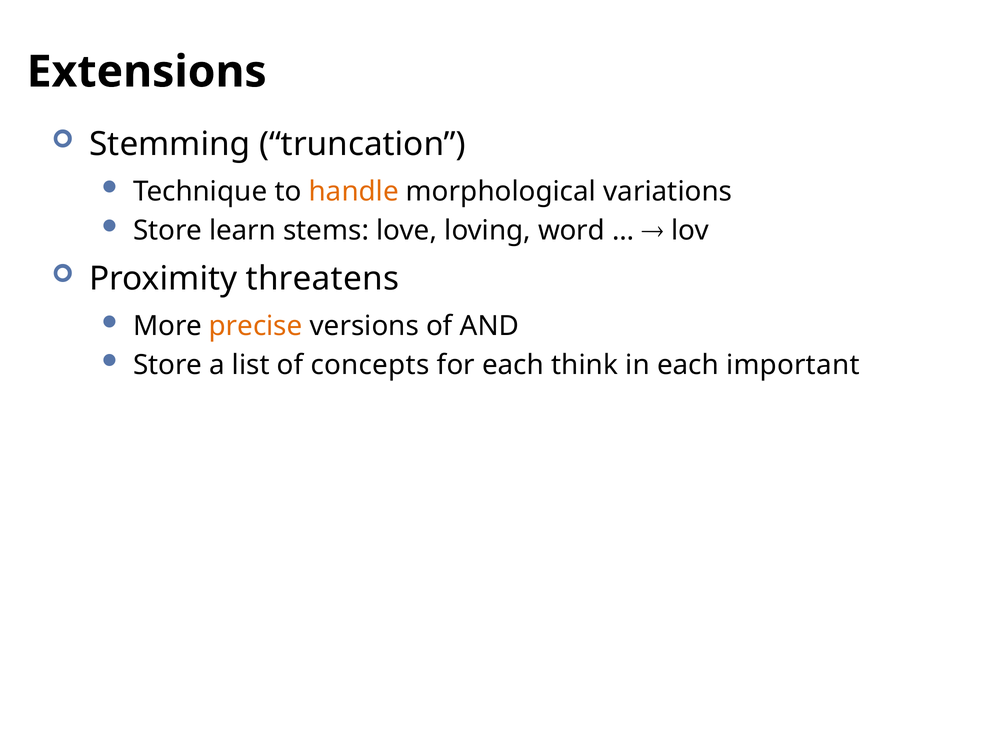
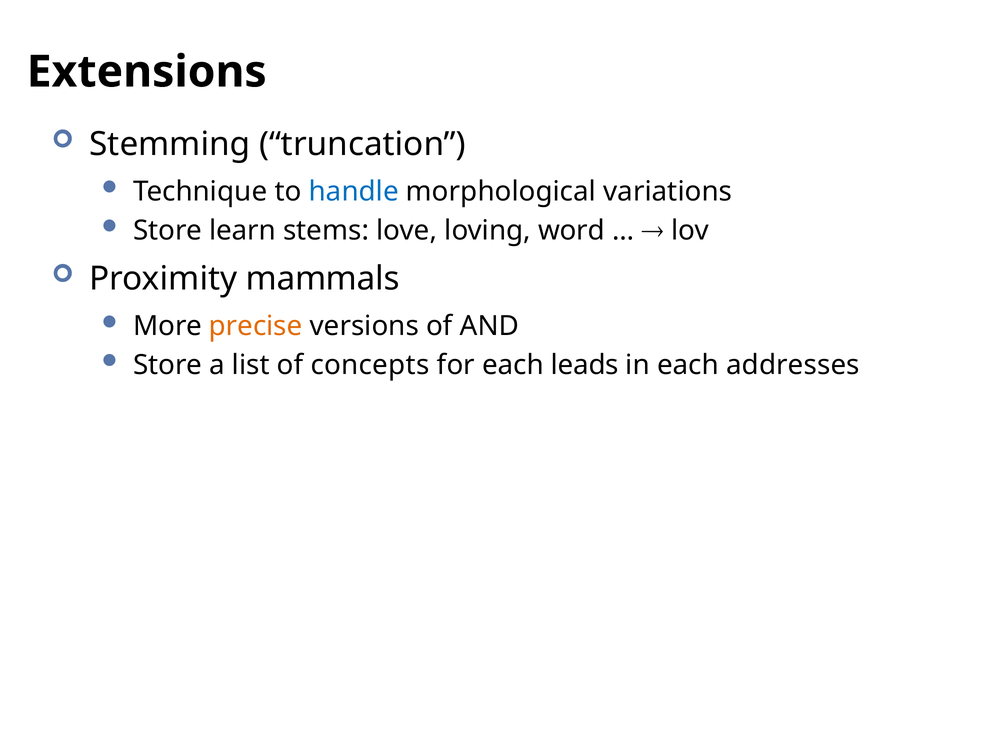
handle colour: orange -> blue (354, 192)
threatens: threatens -> mammals (323, 279)
think: think -> leads (585, 365)
important: important -> addresses (793, 365)
